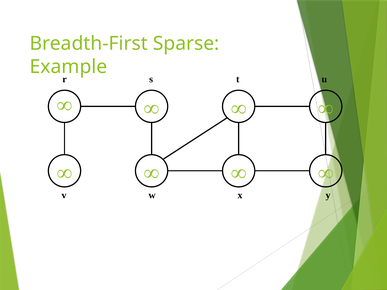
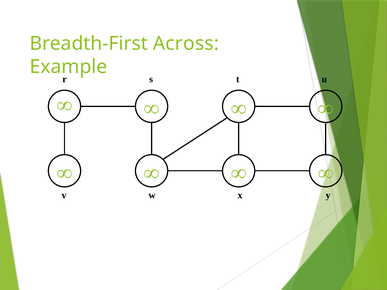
Sparse: Sparse -> Across (186, 43)
